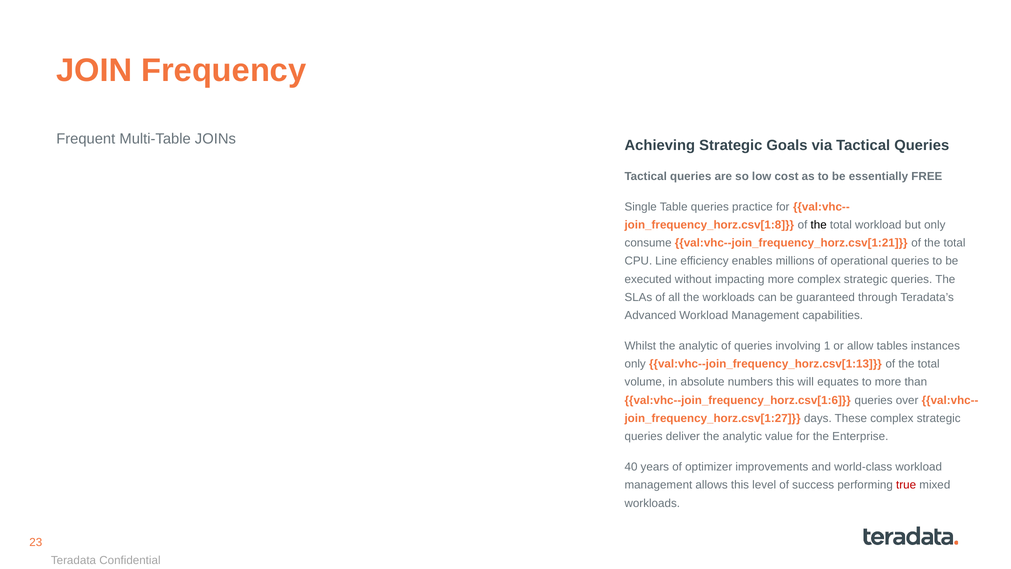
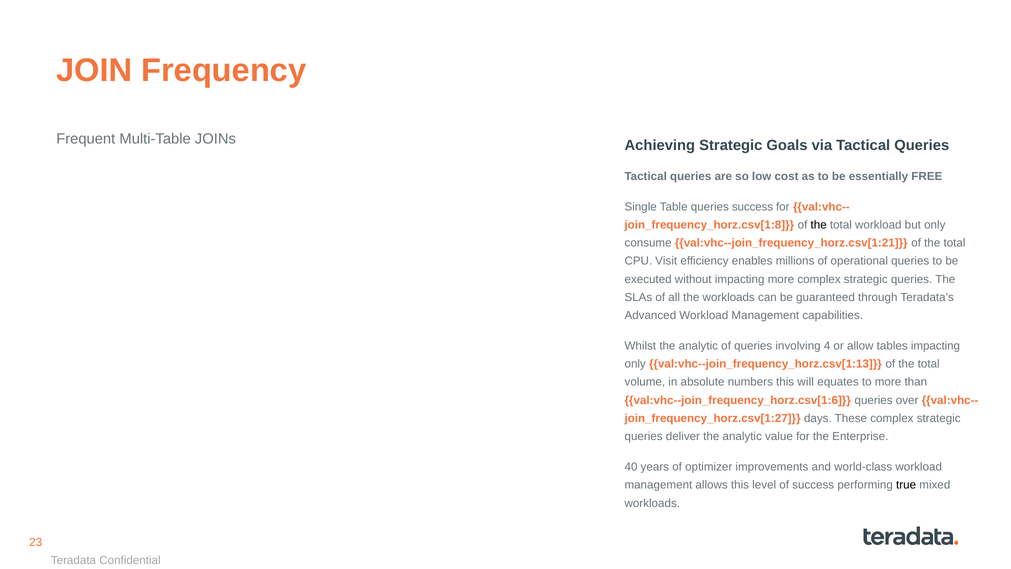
queries practice: practice -> success (753, 207)
Line: Line -> Visit (666, 261)
1: 1 -> 4 (827, 346)
tables instances: instances -> impacting (935, 346)
true colour: red -> black (906, 485)
